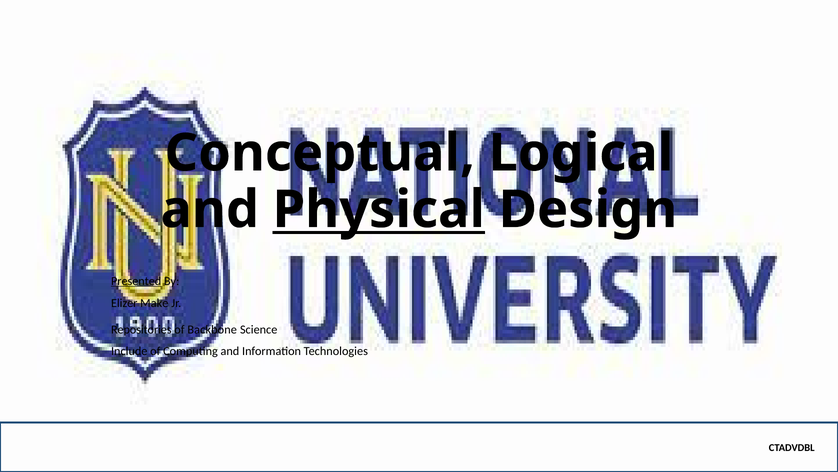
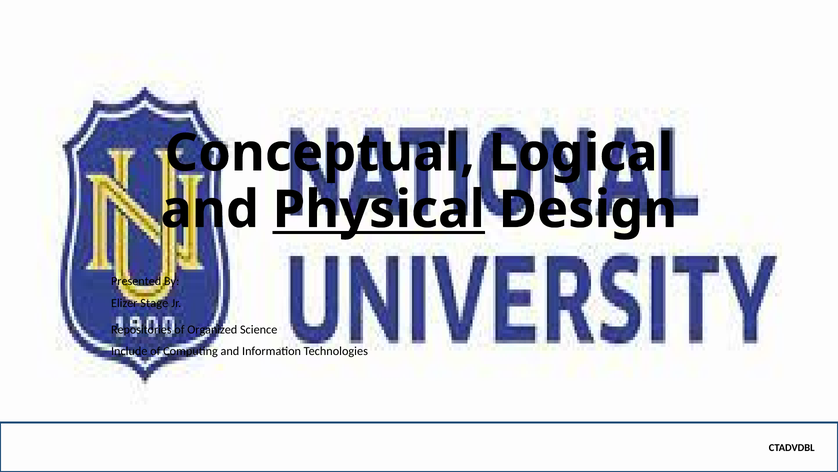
Presented underline: present -> none (136, 281)
Make: Make -> Stage (154, 303)
Backbone: Backbone -> Organized (212, 329)
